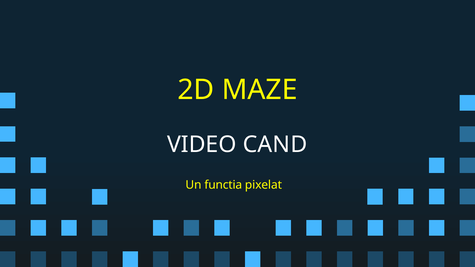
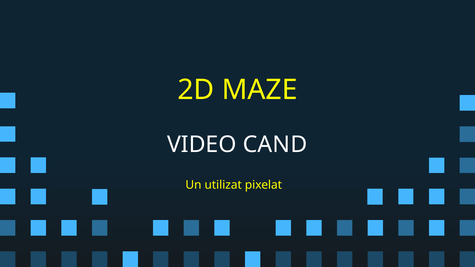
functia: functia -> utilizat (223, 185)
